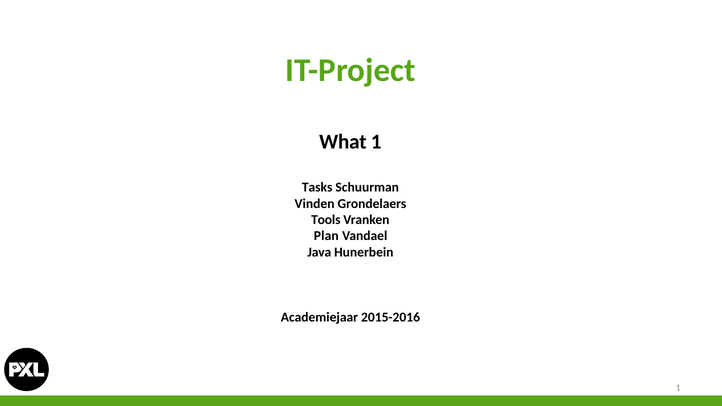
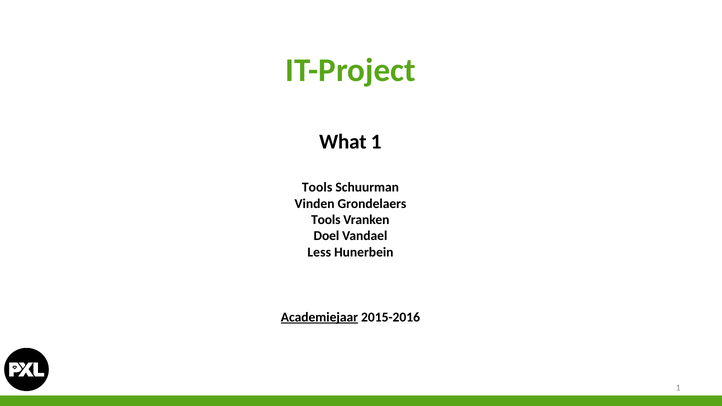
Tasks: Tasks -> Tools (317, 187)
Plan: Plan -> Doel (326, 236)
Java: Java -> Less (319, 252)
Academiejaar underline: none -> present (319, 317)
